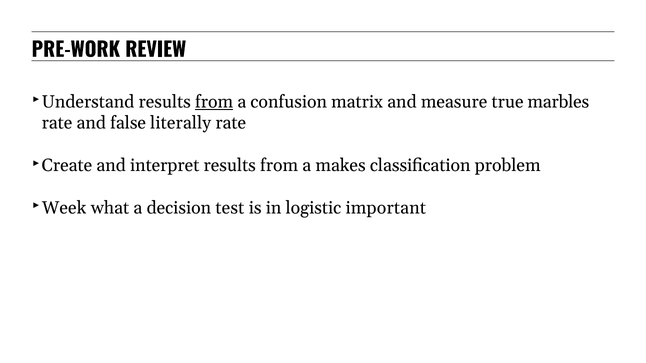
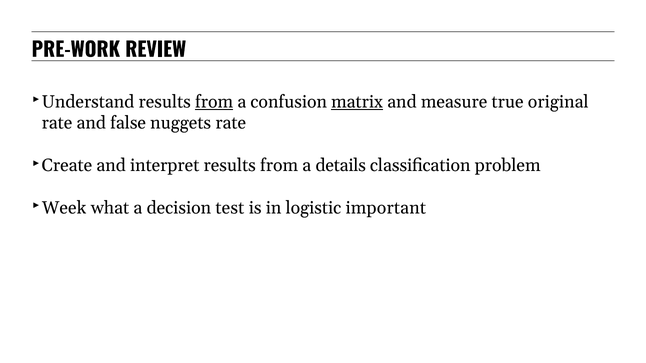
matrix underline: none -> present (357, 102)
marbles: marbles -> original (558, 102)
literally: literally -> nuggets (181, 123)
makes: makes -> details (341, 165)
